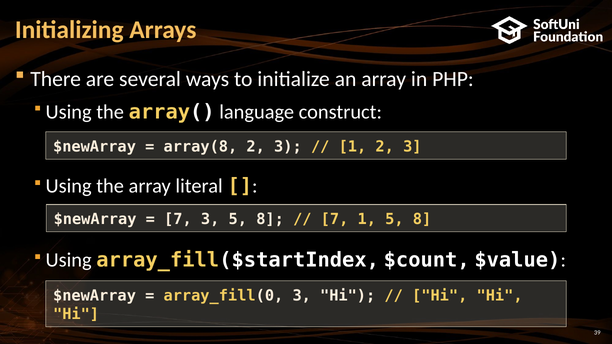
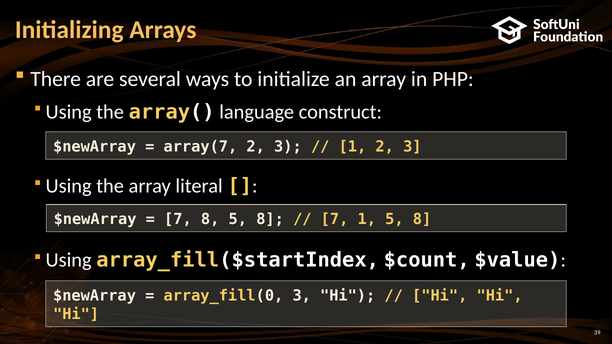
array(8: array(8 -> array(7 (200, 147)
7 3: 3 -> 8 (210, 219)
